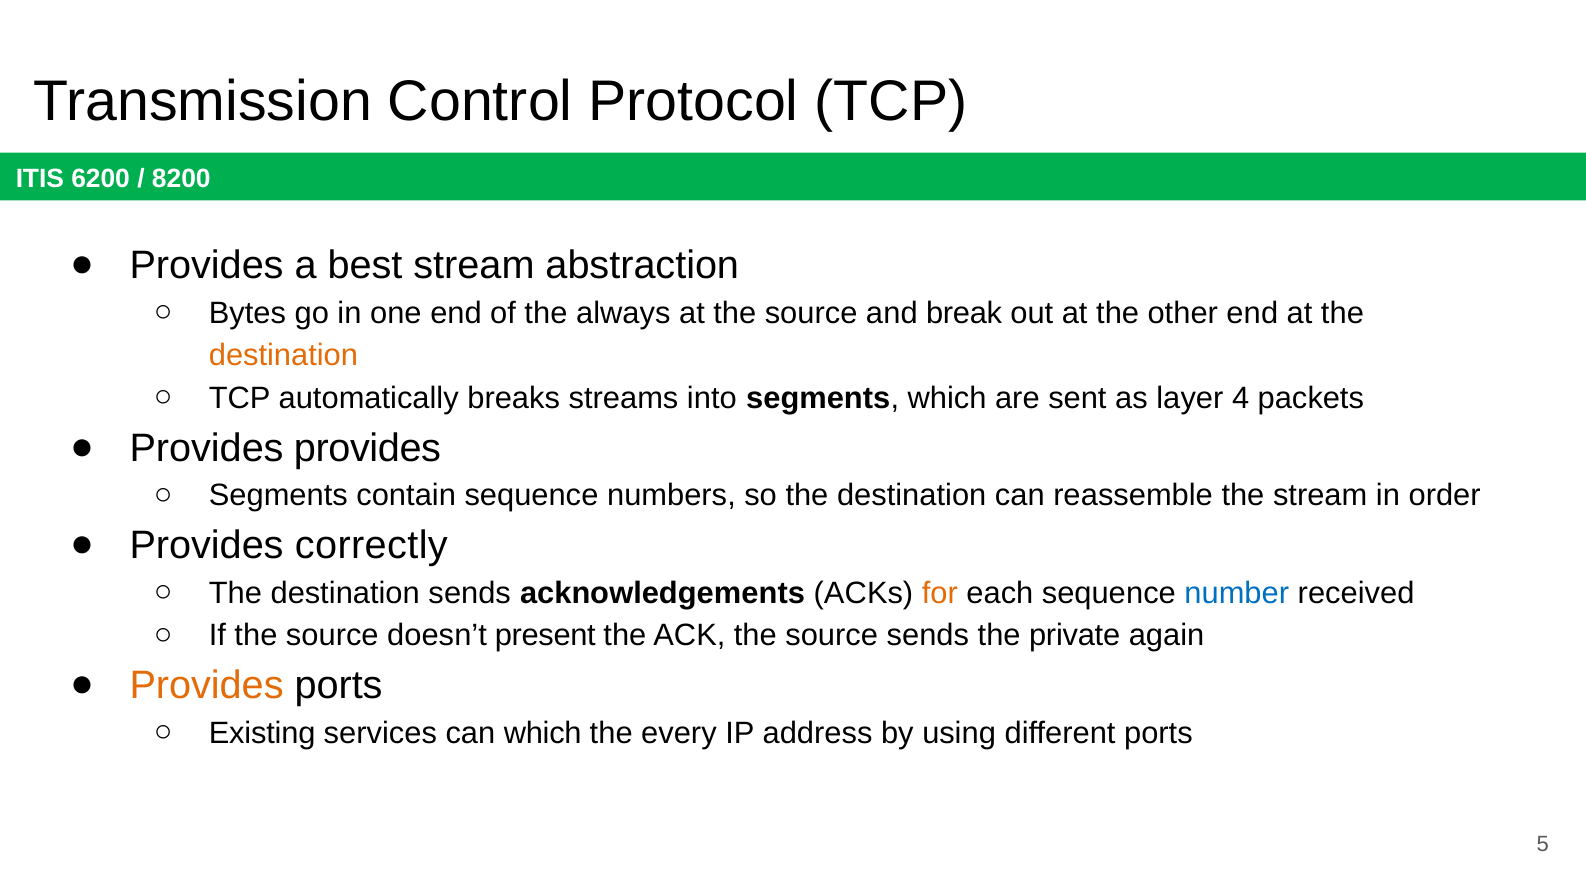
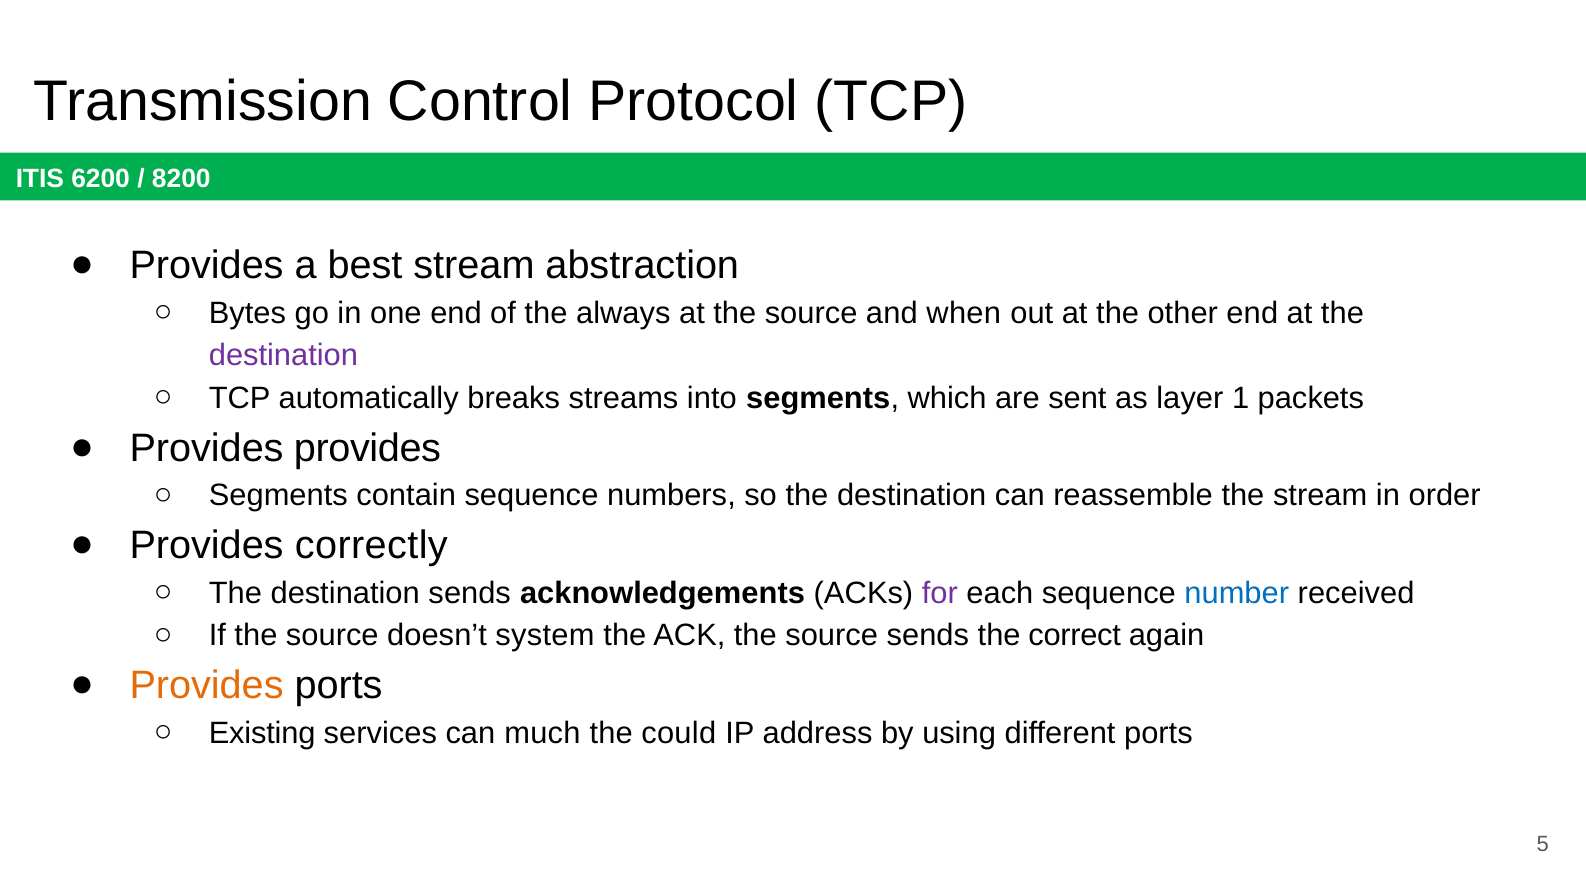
break: break -> when (964, 313)
destination colour: orange -> purple (283, 356)
4: 4 -> 1 (1241, 398)
for colour: orange -> purple (940, 593)
present: present -> system (545, 636)
private: private -> correct (1075, 636)
can which: which -> much (542, 733)
every: every -> could (679, 733)
